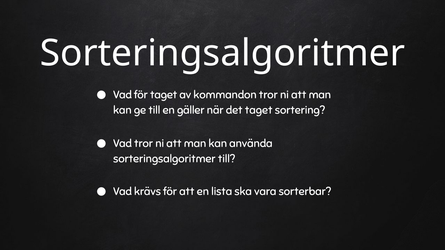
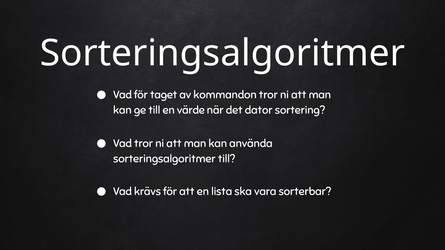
gäller: gäller -> värde (191, 110)
det taget: taget -> dator (259, 110)
